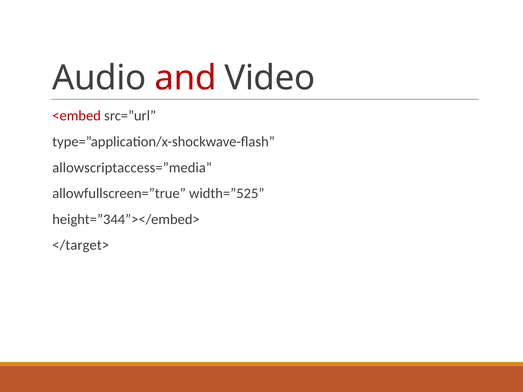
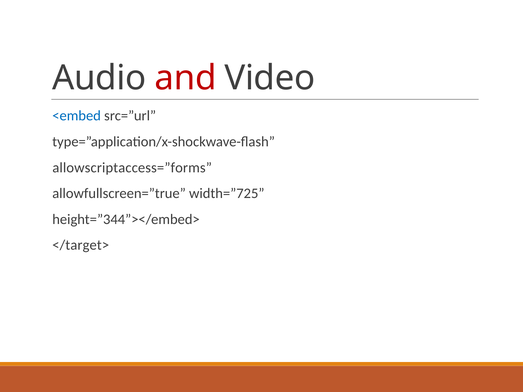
<embed colour: red -> blue (77, 116)
allowscriptaccess=”media: allowscriptaccess=”media -> allowscriptaccess=”forms (132, 168)
width=”525: width=”525 -> width=”725 (227, 194)
